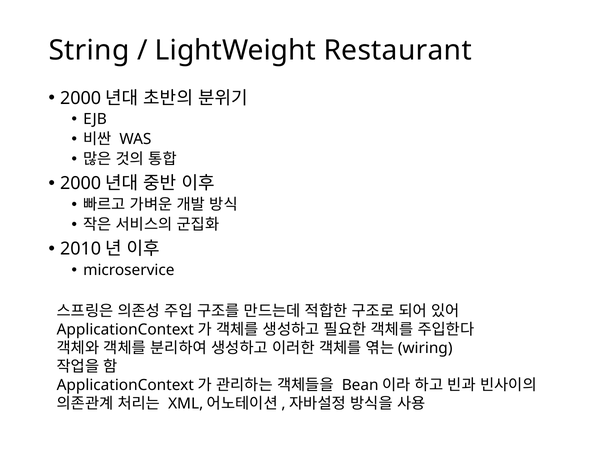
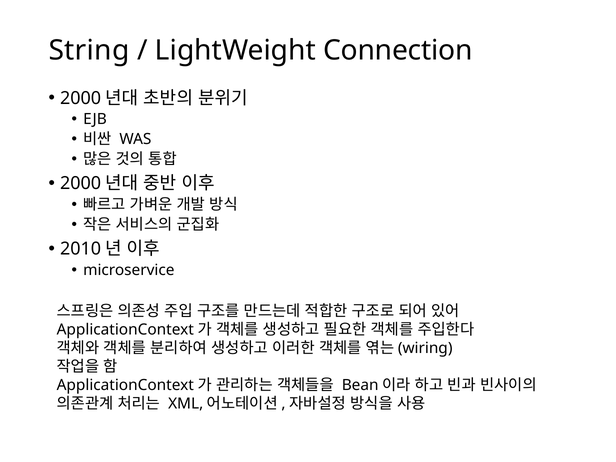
Restaurant: Restaurant -> Connection (398, 51)
